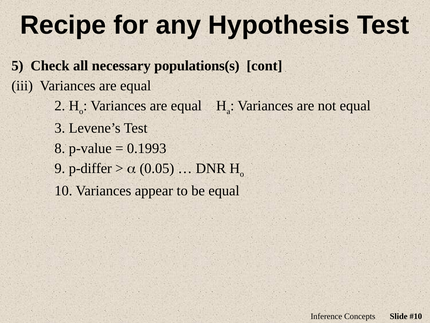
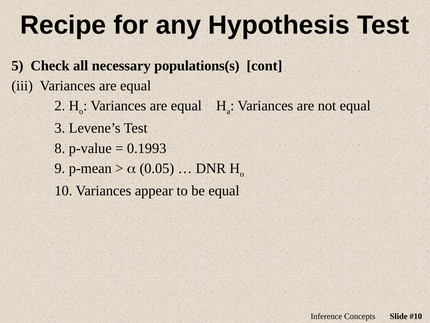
p-differ: p-differ -> p-mean (90, 168)
